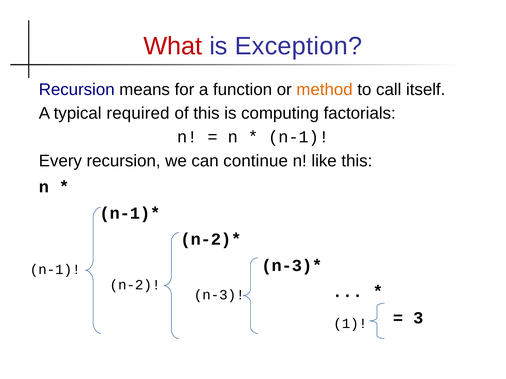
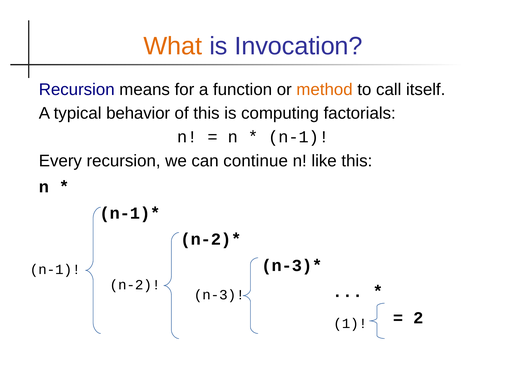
What colour: red -> orange (173, 46)
Exception: Exception -> Invocation (299, 46)
required: required -> behavior (138, 114)
3: 3 -> 2 (418, 318)
